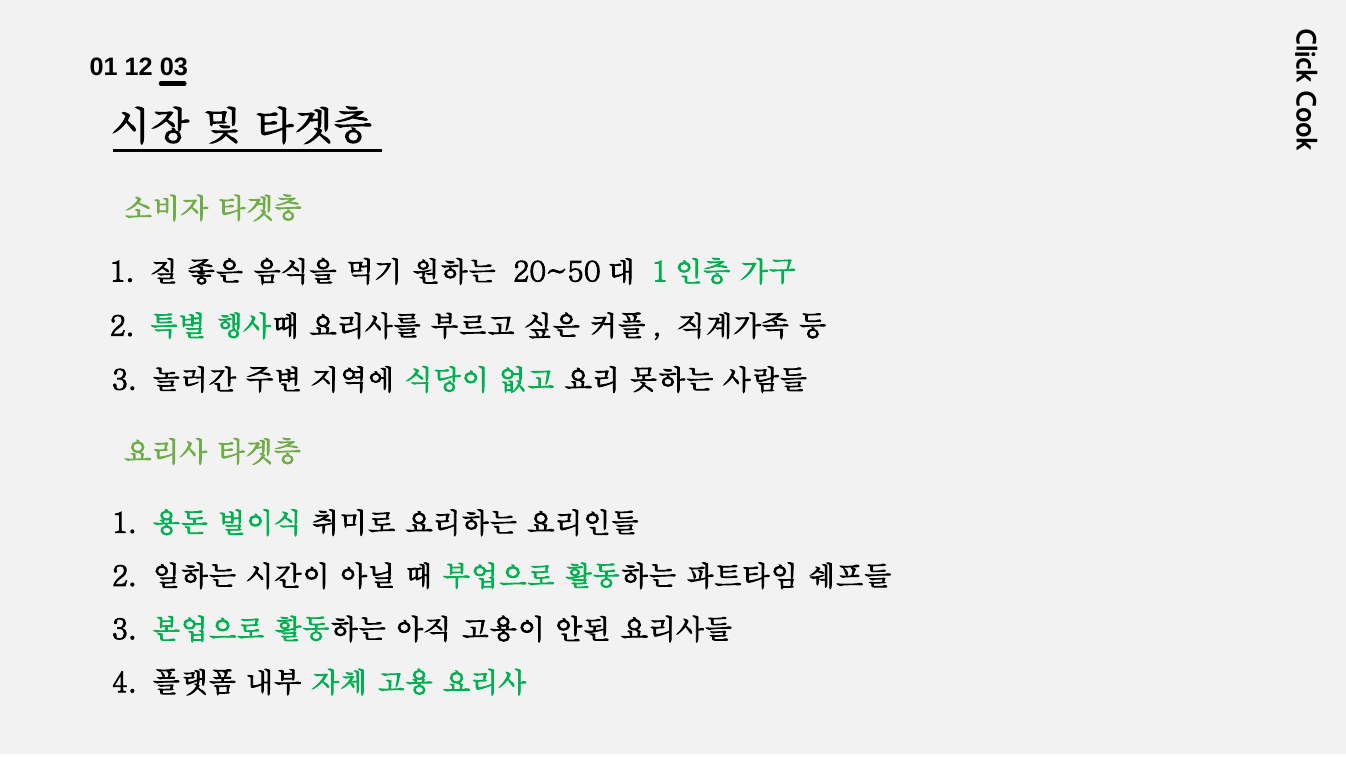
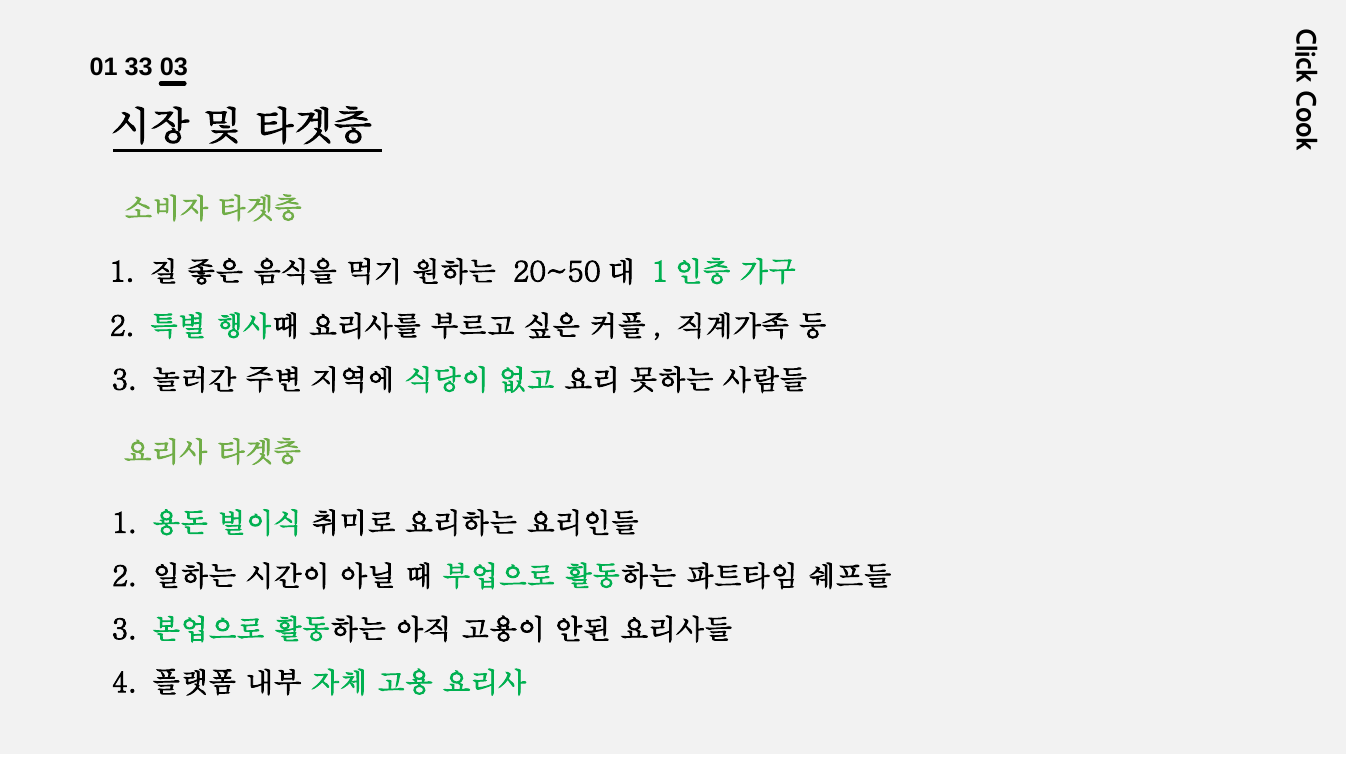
12: 12 -> 33 (139, 68)
